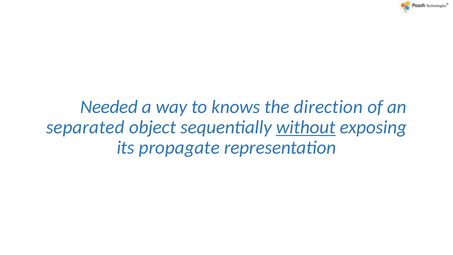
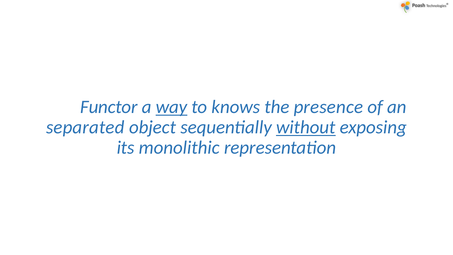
Needed: Needed -> Functor (109, 107)
way underline: none -> present (172, 107)
direction: direction -> presence (328, 107)
propagate: propagate -> monolithic (179, 148)
